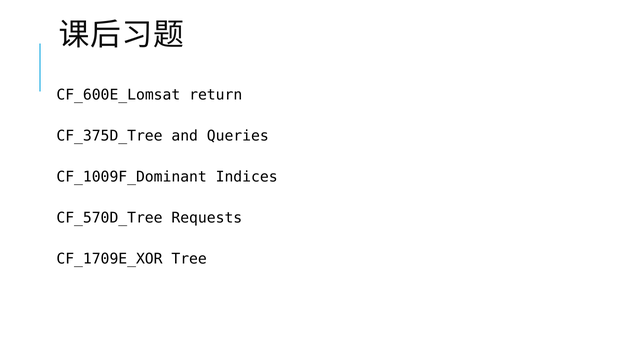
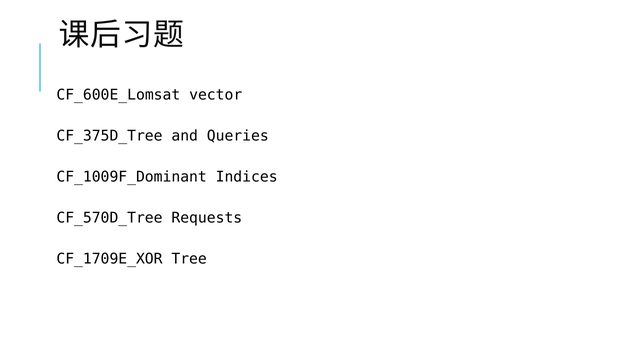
return: return -> vector (216, 95)
